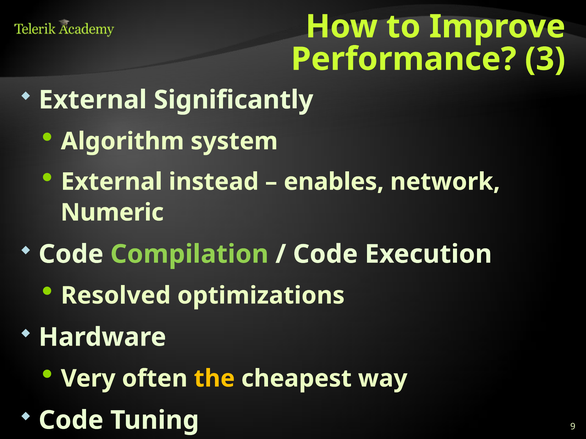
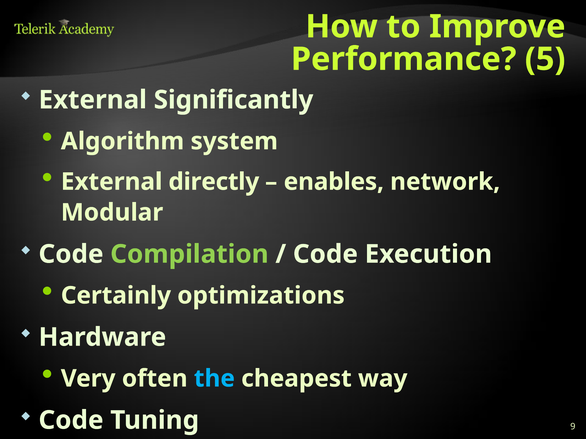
3: 3 -> 5 (545, 59)
instead: instead -> directly (214, 182)
Numeric: Numeric -> Modular (112, 213)
Resolved: Resolved -> Certainly (116, 296)
the colour: yellow -> light blue (214, 379)
